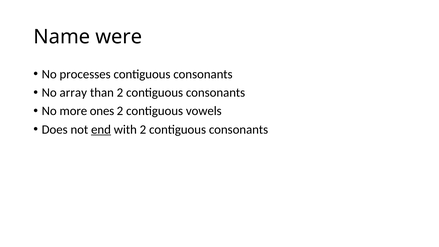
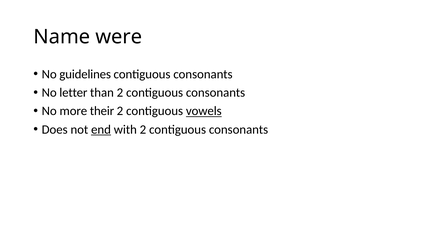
processes: processes -> guidelines (85, 74)
array: array -> letter (73, 93)
ones: ones -> their (102, 111)
vowels underline: none -> present (204, 111)
